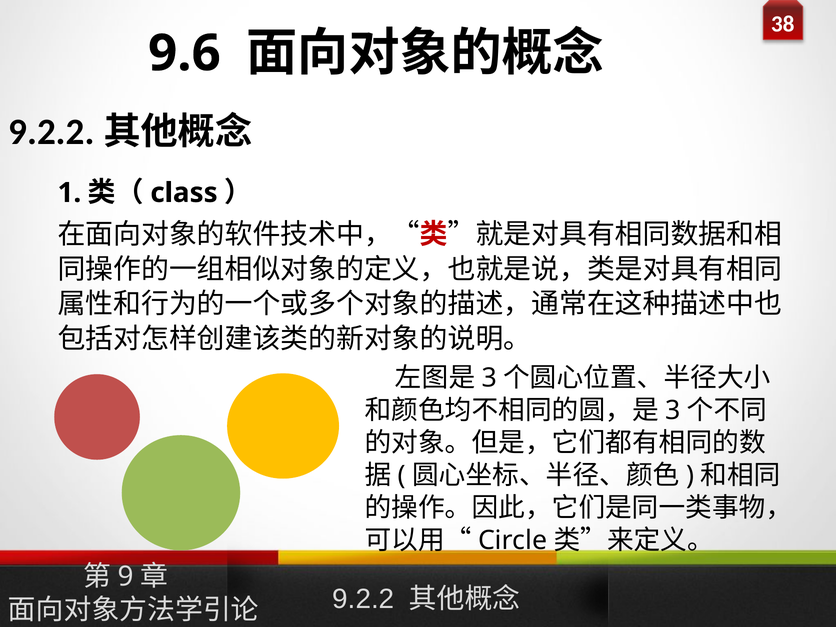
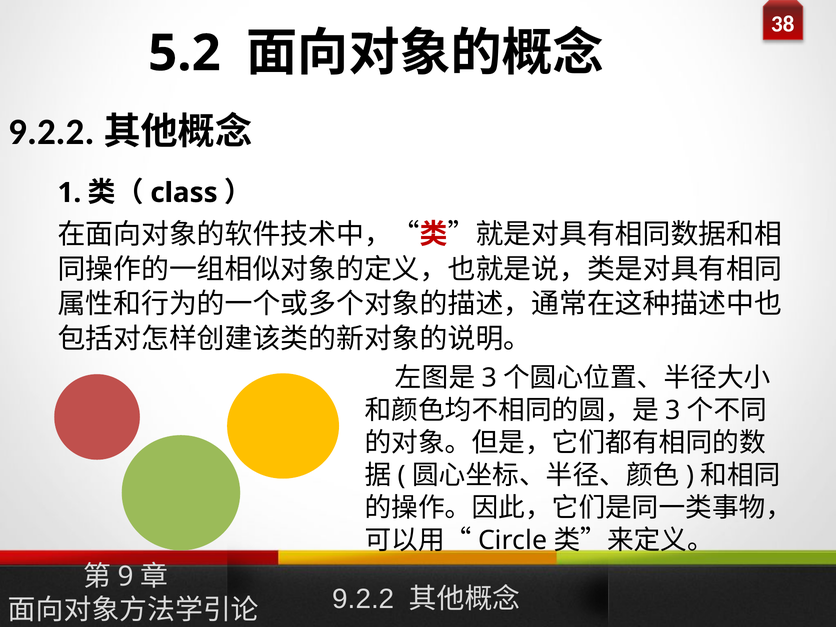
9.6: 9.6 -> 5.2 (184, 53)
